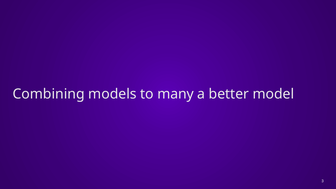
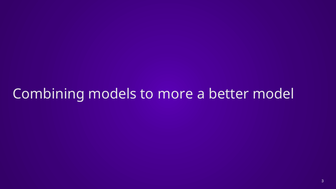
many: many -> more (175, 94)
